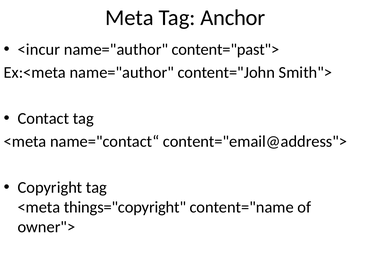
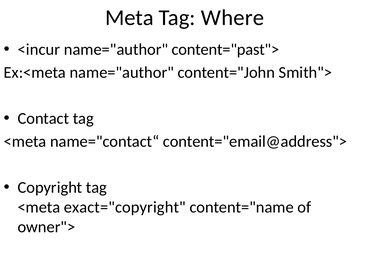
Anchor: Anchor -> Where (233, 18)
things="copyright: things="copyright -> exact="copyright (125, 208)
